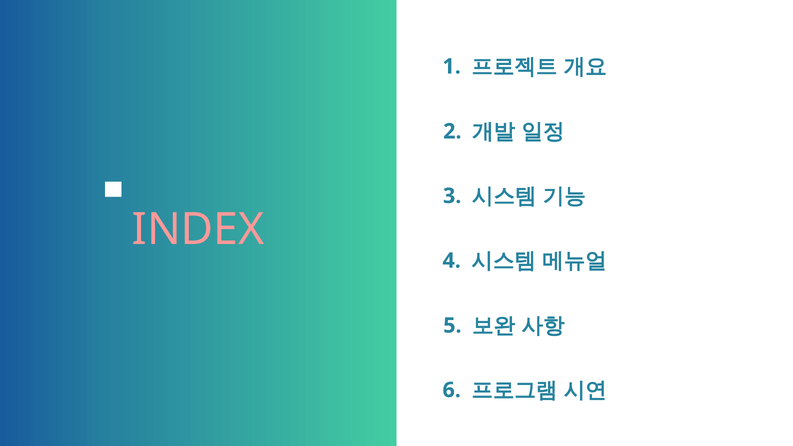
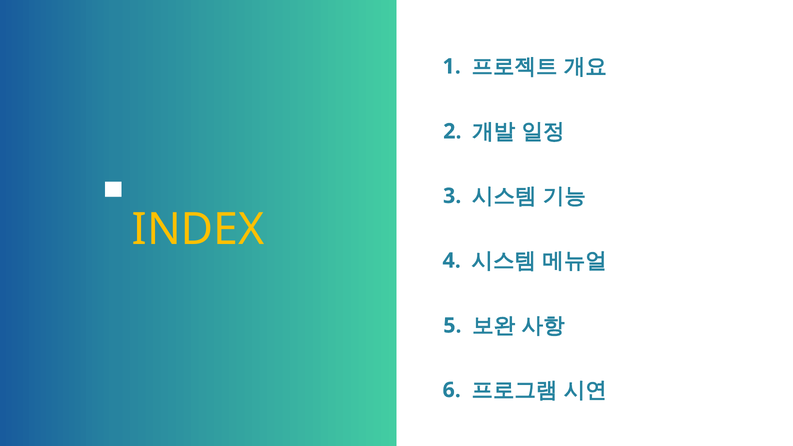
INDEX colour: pink -> yellow (198, 230)
